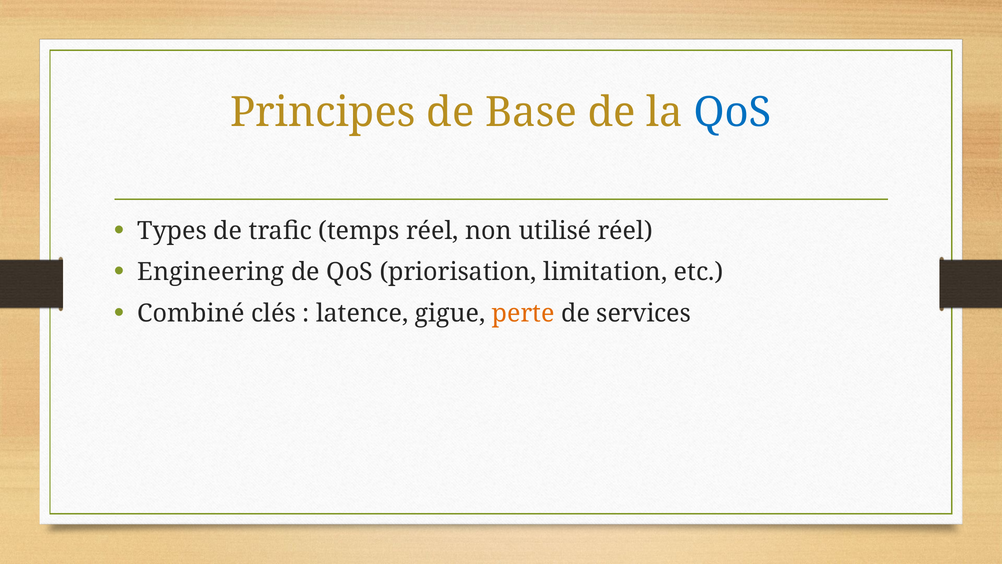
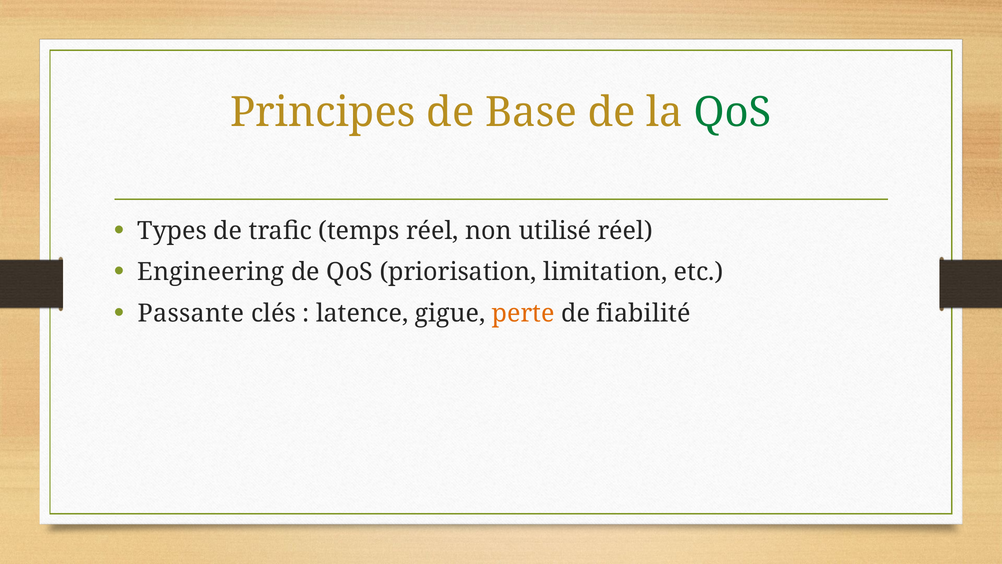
QoS colour: blue -> green (733, 112)
Combiné: Combiné -> Passante (191, 313)
services: services -> fiabilité (644, 313)
